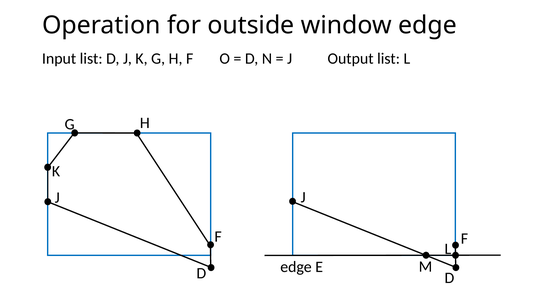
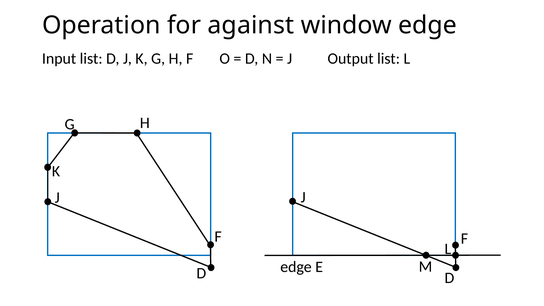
outside: outside -> against (251, 25)
